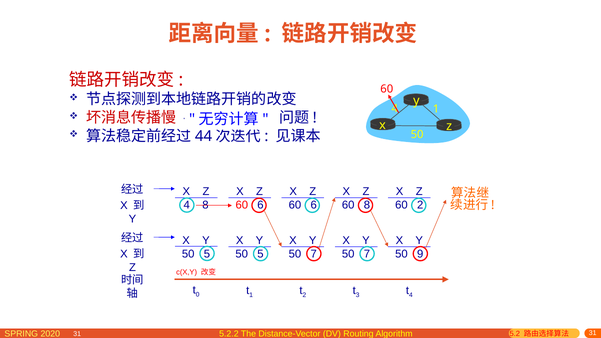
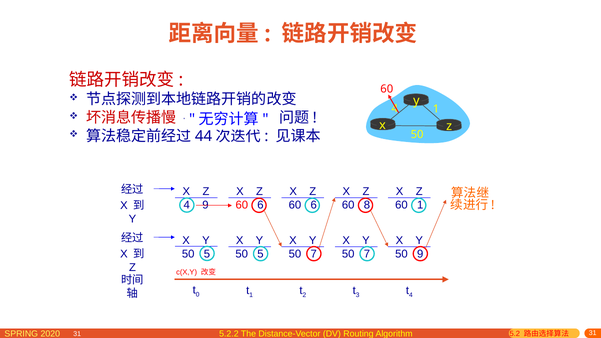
4 8: 8 -> 9 (205, 205)
60 2: 2 -> 1 (420, 205)
